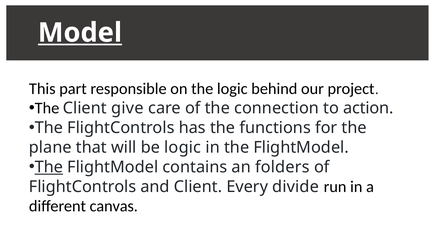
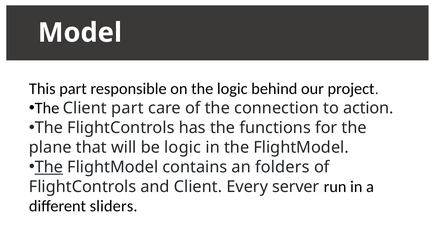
Model underline: present -> none (80, 33)
Client give: give -> part (127, 108)
divide: divide -> server (296, 186)
canvas: canvas -> sliders (114, 206)
